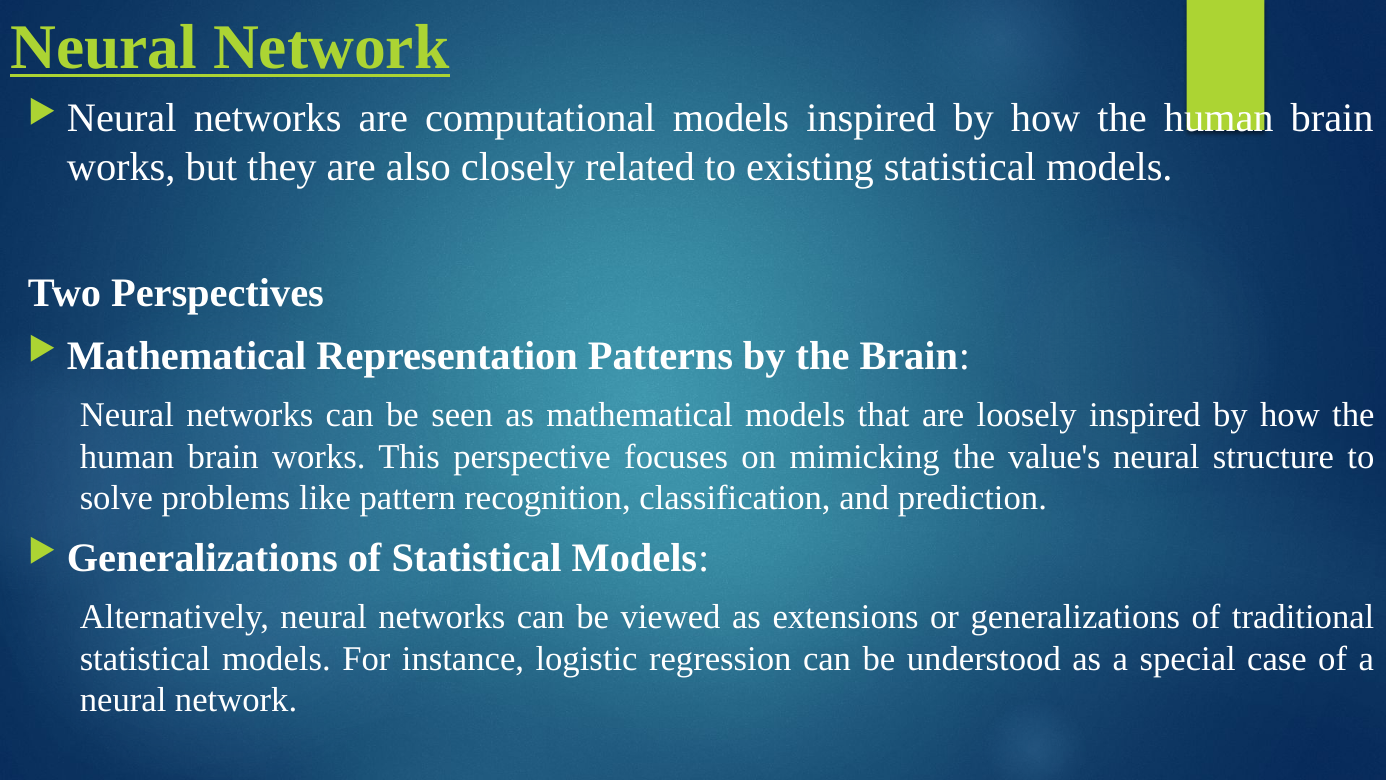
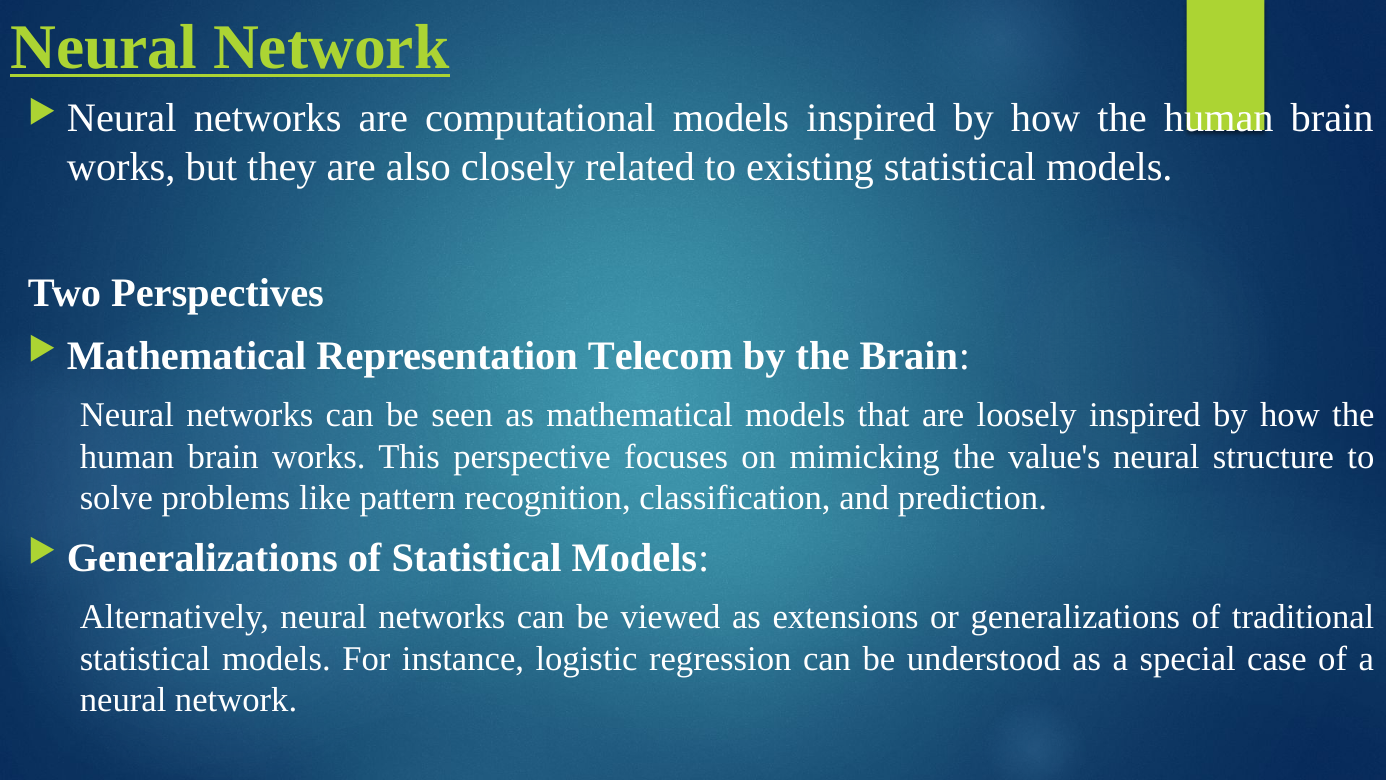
Patterns: Patterns -> Telecom (661, 356)
